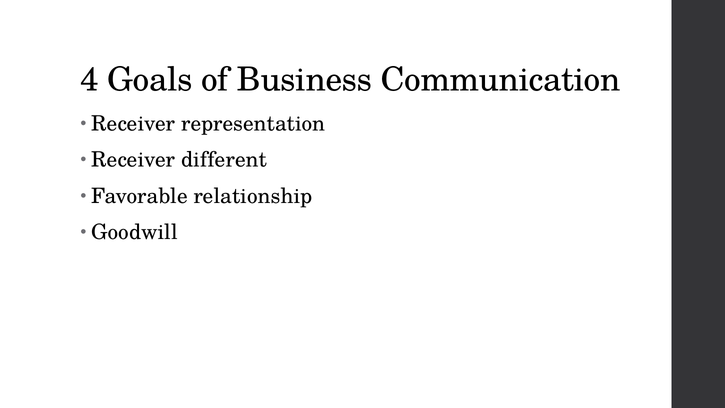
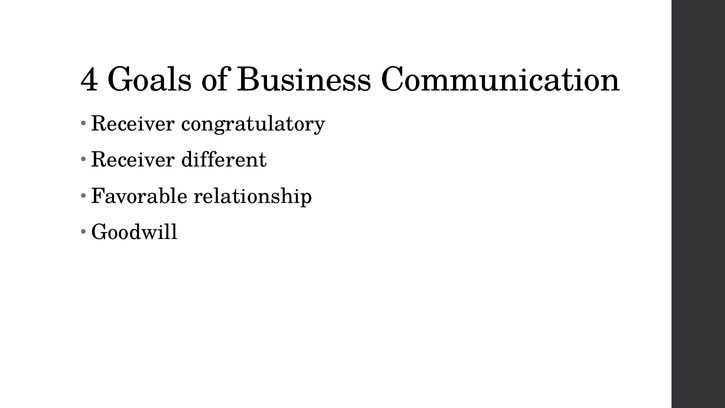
representation: representation -> congratulatory (253, 124)
